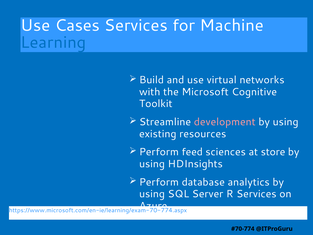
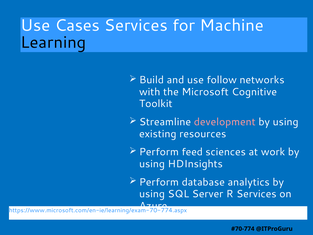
Learning colour: blue -> black (53, 42)
virtual: virtual -> follow (222, 80)
store: store -> work (273, 152)
